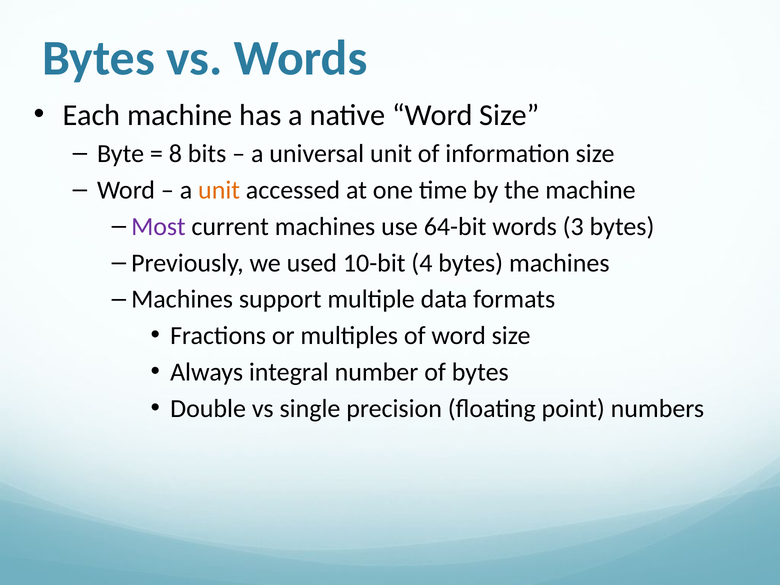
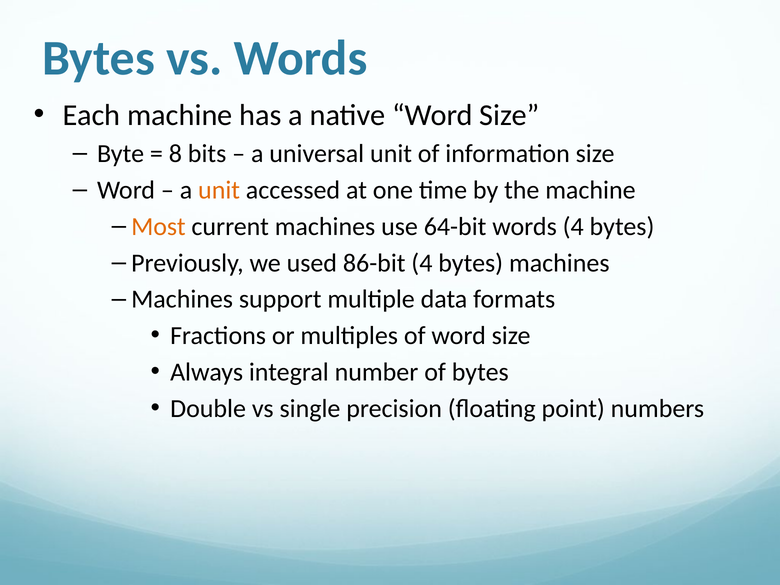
Most colour: purple -> orange (158, 227)
words 3: 3 -> 4 (573, 227)
10-bit: 10-bit -> 86-bit (374, 263)
